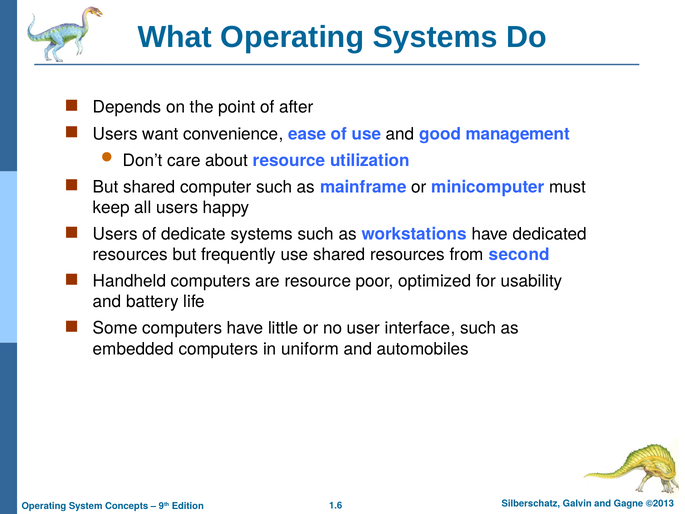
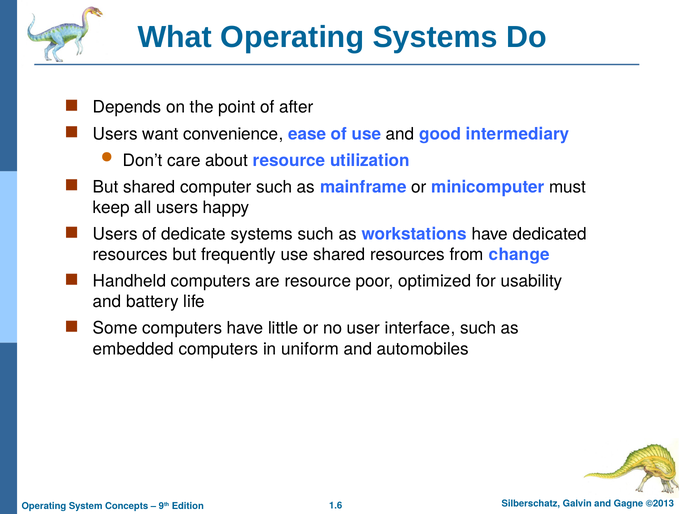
management: management -> intermediary (518, 134)
second: second -> change (519, 255)
